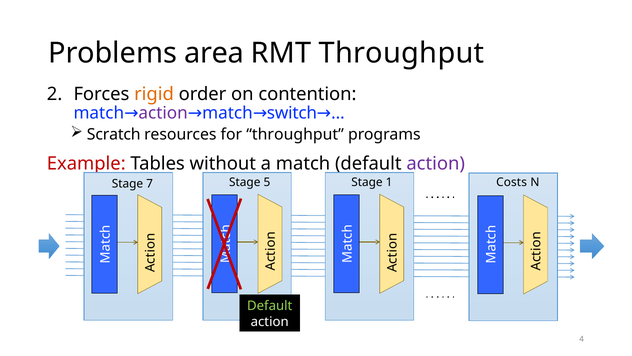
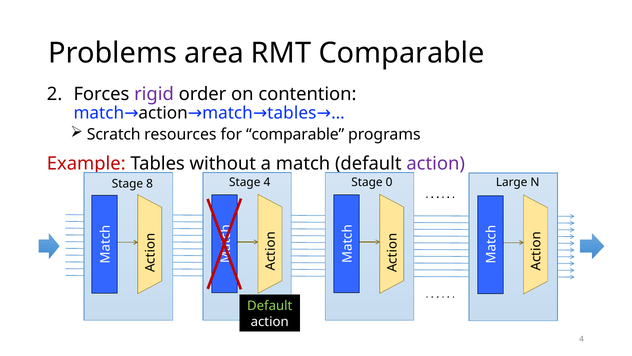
RMT Throughput: Throughput -> Comparable (402, 53)
rigid colour: orange -> purple (154, 94)
action colour: purple -> black (163, 113)
match switch: switch -> tables (292, 113)
for throughput: throughput -> comparable (295, 134)
Costs: Costs -> Large (512, 182)
7: 7 -> 8 (150, 183)
Stage 5: 5 -> 4 (267, 182)
1: 1 -> 0 (389, 182)
